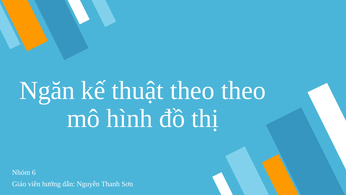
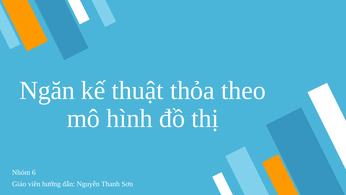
thuật theo: theo -> thỏa (192, 90)
